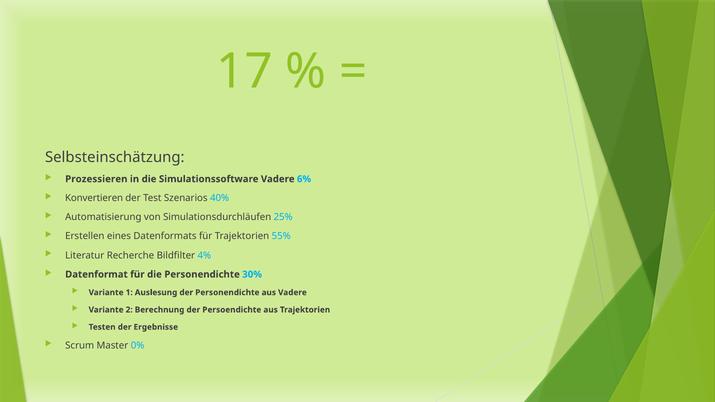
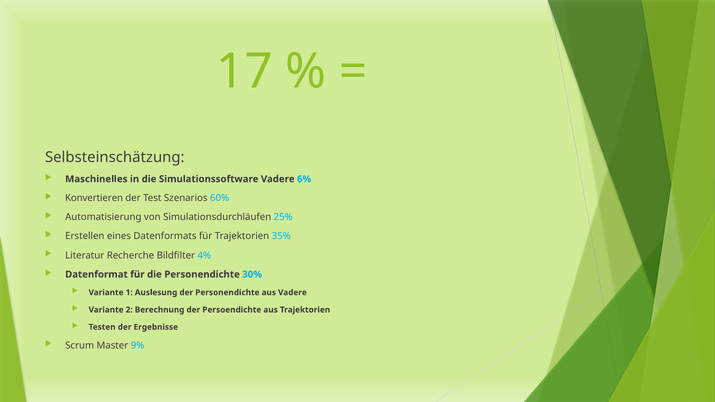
Prozessieren: Prozessieren -> Maschinelles (96, 179)
40%: 40% -> 60% (220, 198)
55%: 55% -> 35% (281, 236)
0%: 0% -> 9% (138, 345)
